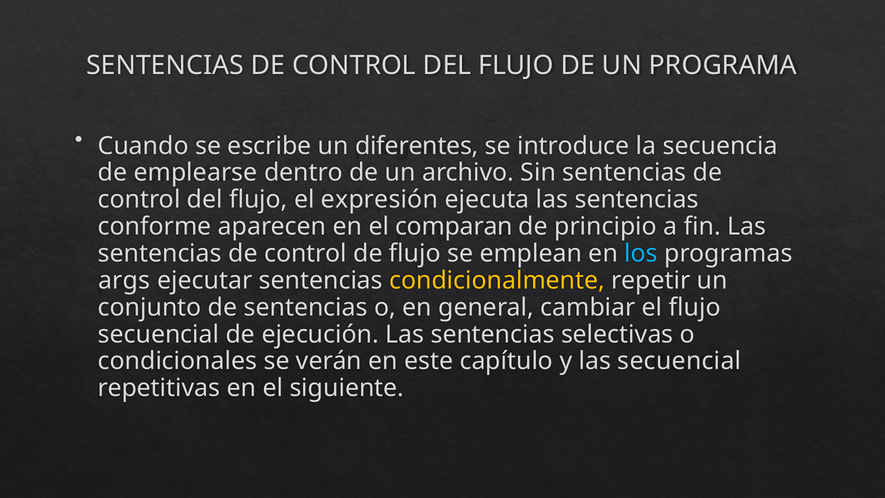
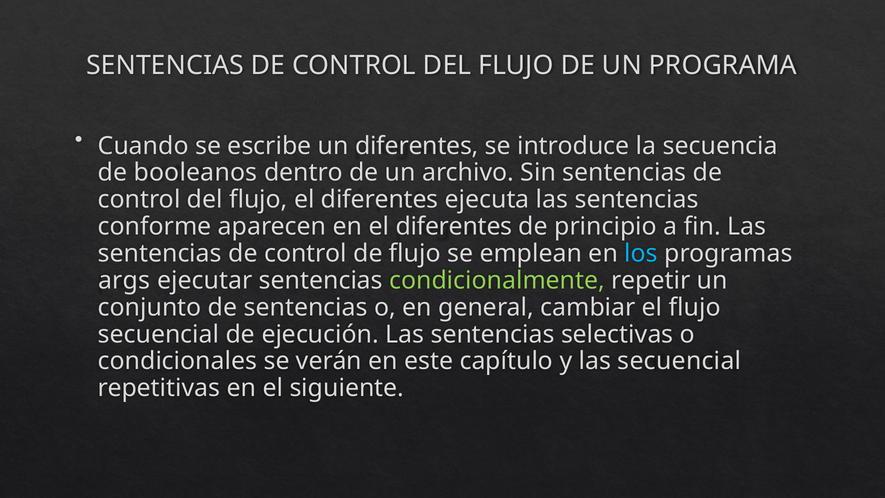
emplearse: emplearse -> booleanos (195, 173)
flujo el expresión: expresión -> diferentes (380, 200)
en el comparan: comparan -> diferentes (454, 226)
condicionalmente colour: yellow -> light green (497, 280)
